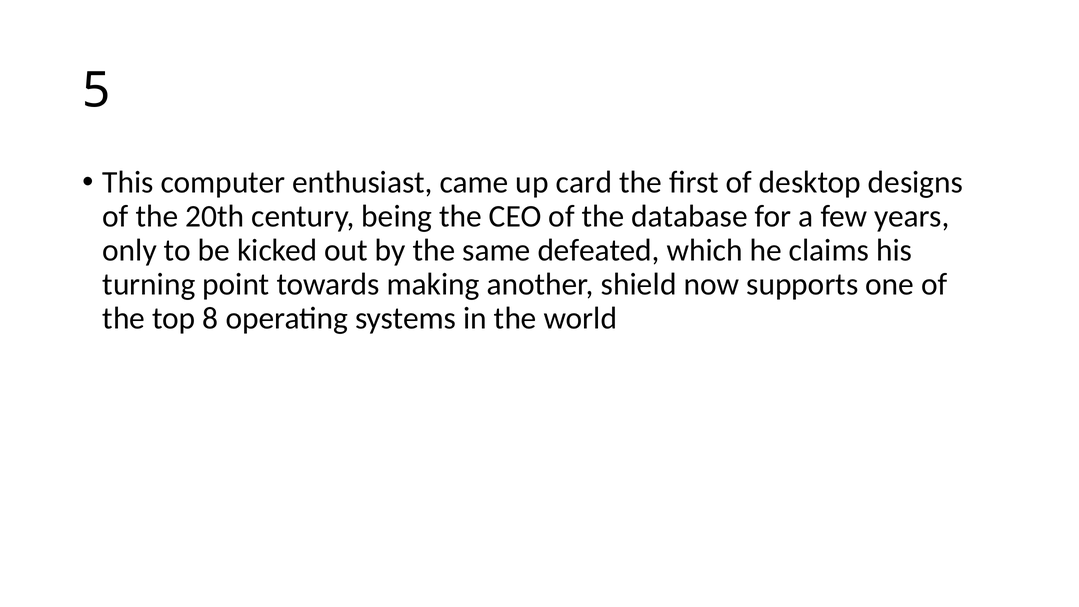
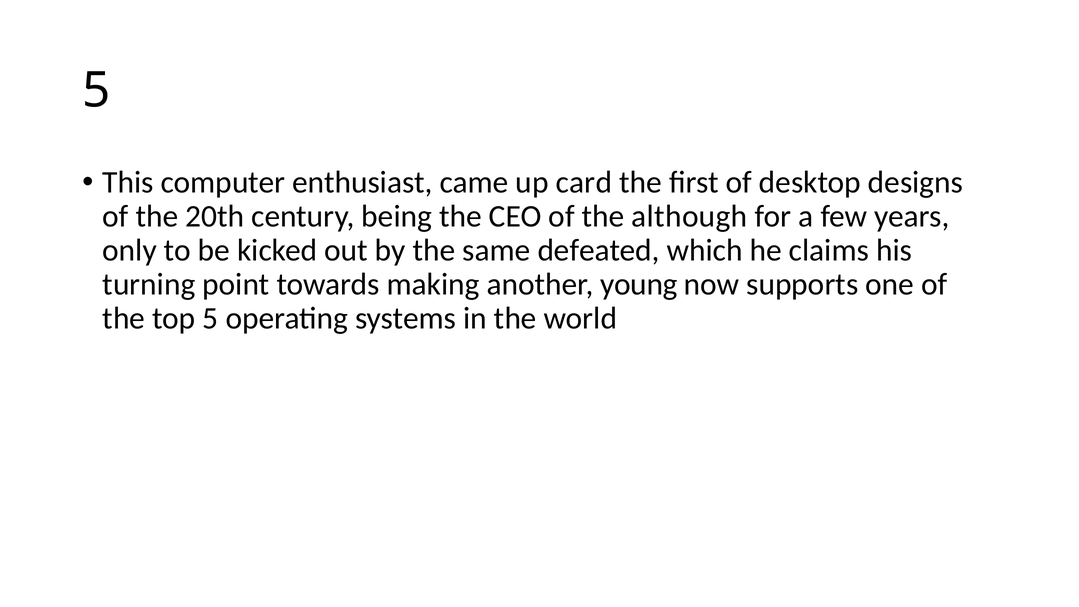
database: database -> although (689, 216)
shield: shield -> young (639, 284)
top 8: 8 -> 5 (210, 318)
